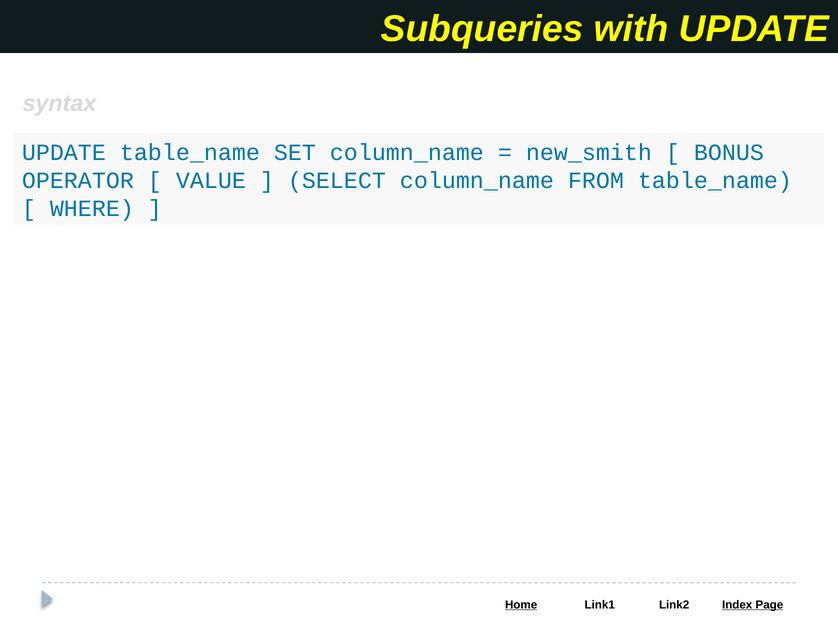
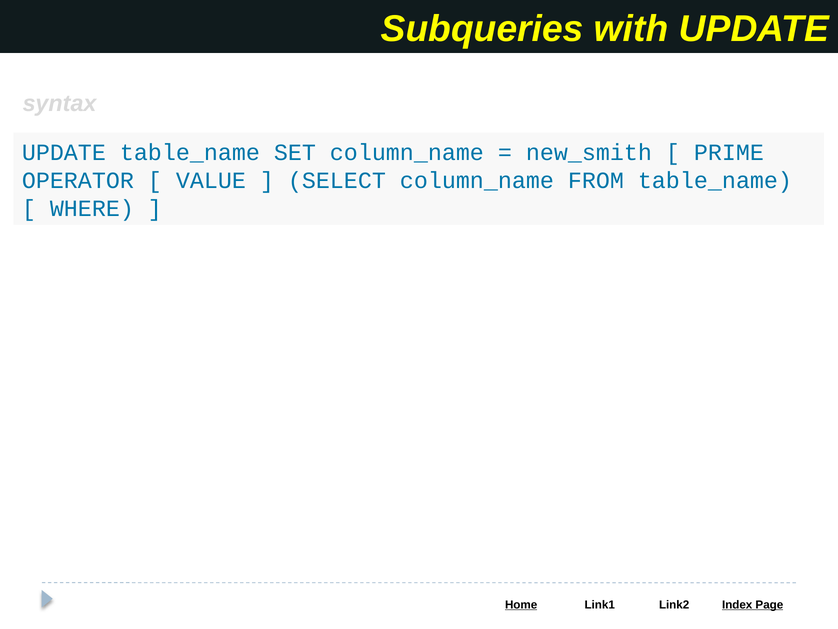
BONUS: BONUS -> PRIME (729, 152)
